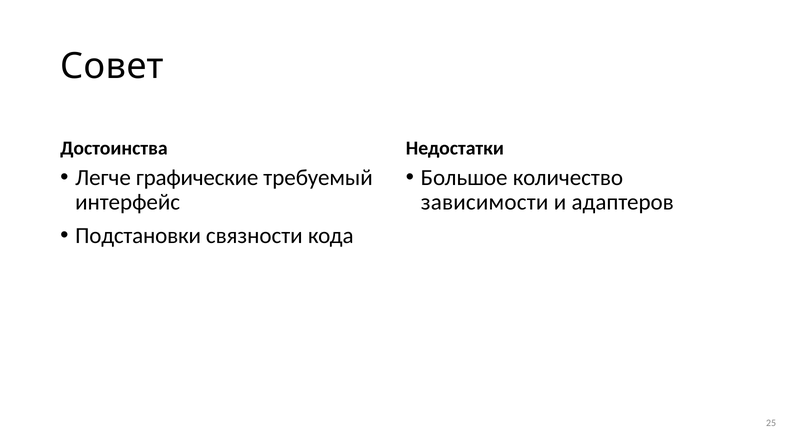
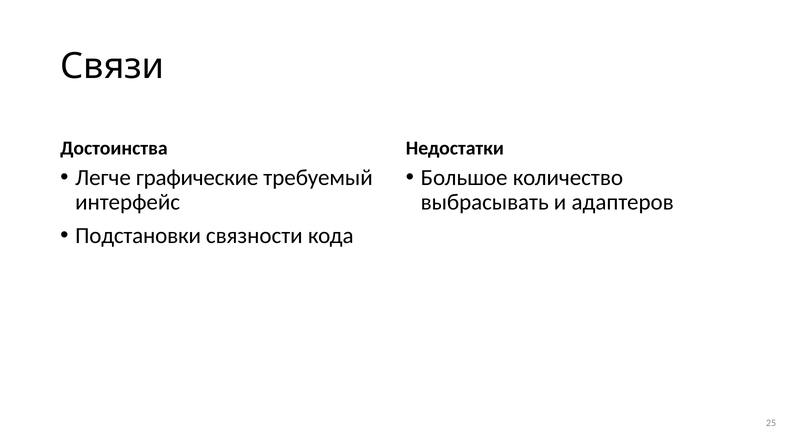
Совет: Совет -> Связи (112, 66)
зависимости: зависимости -> выбрасывать (485, 202)
